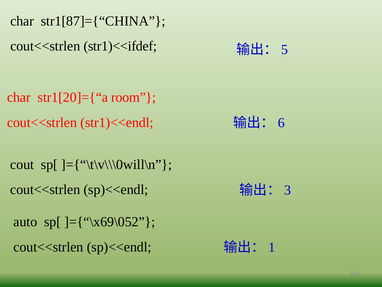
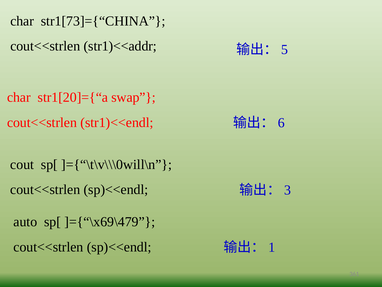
str1[87]={“CHINA: str1[87]={“CHINA -> str1[73]={“CHINA (103, 21)
str1)<<ifdef: str1)<<ifdef -> str1)<<addr (120, 46)
room: room -> swap (134, 97)
]={“\x69\052: ]={“\x69\052 -> ]={“\x69\479 (110, 221)
